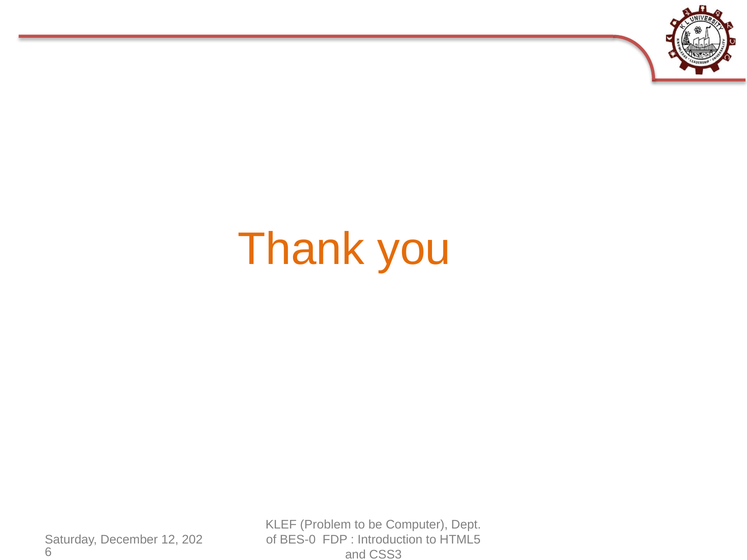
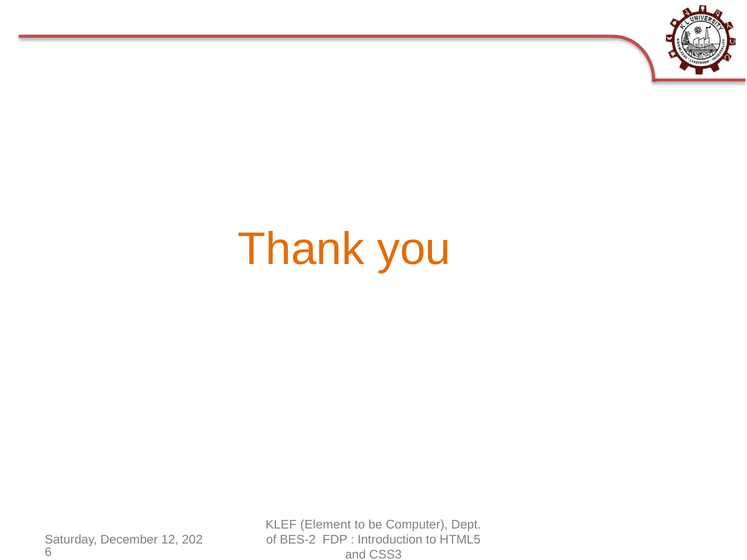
Problem: Problem -> Element (326, 525)
BES-0: BES-0 -> BES-2 (298, 540)
